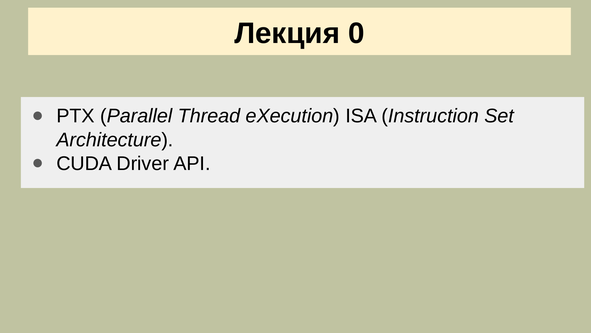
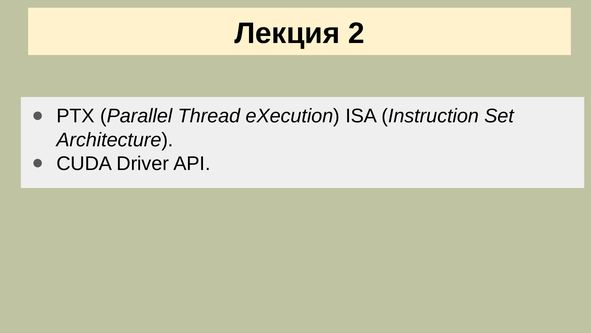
0: 0 -> 2 (356, 33)
